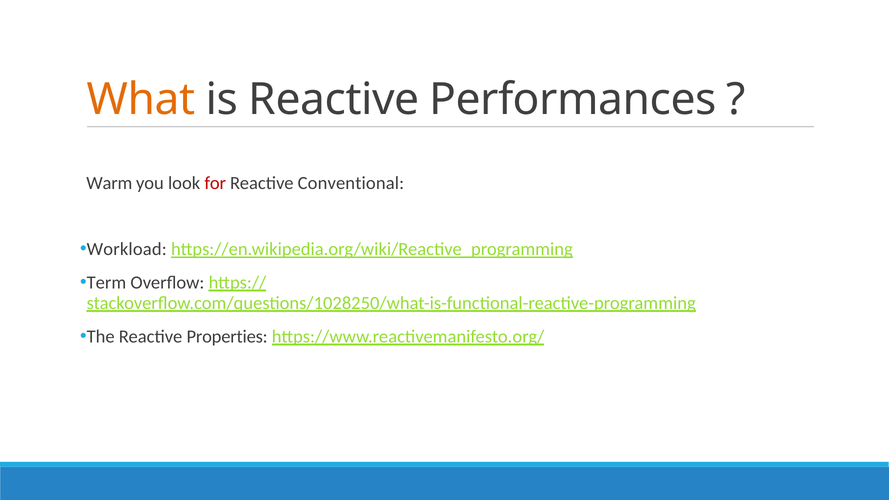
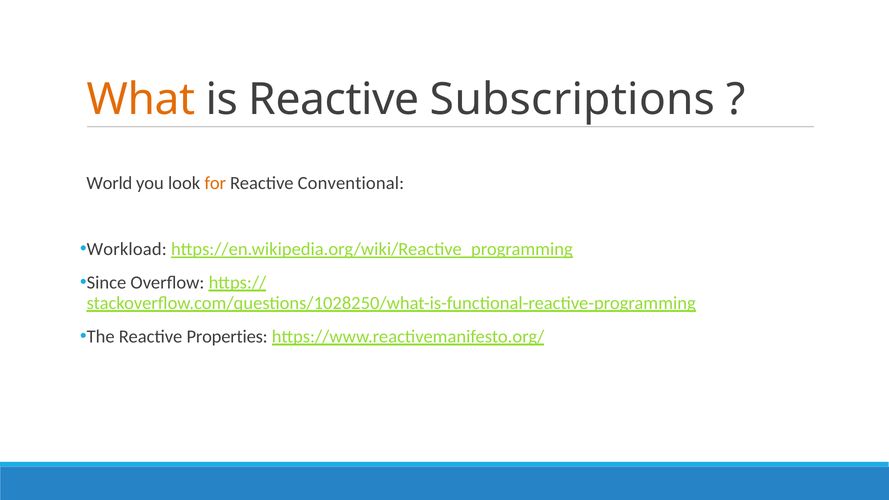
Performances: Performances -> Subscriptions (573, 100)
Warm: Warm -> World (109, 183)
for colour: red -> orange (215, 183)
Term: Term -> Since (106, 283)
